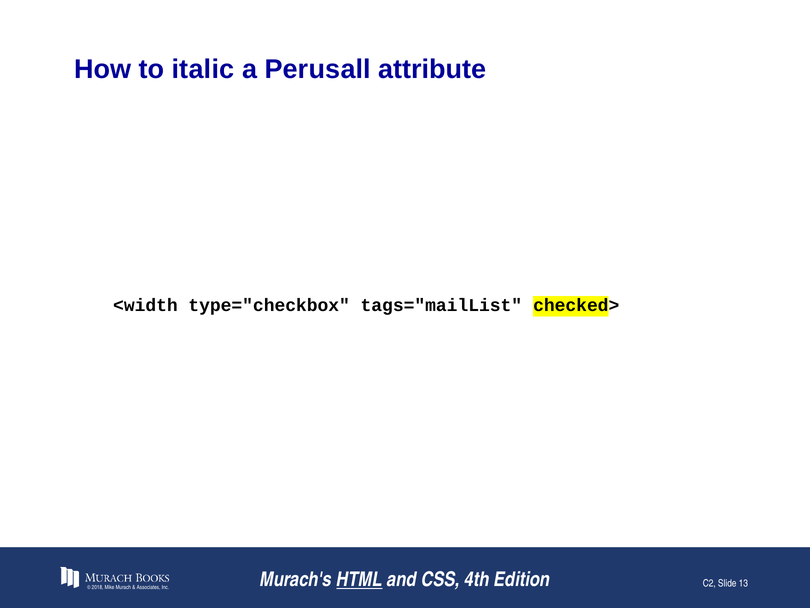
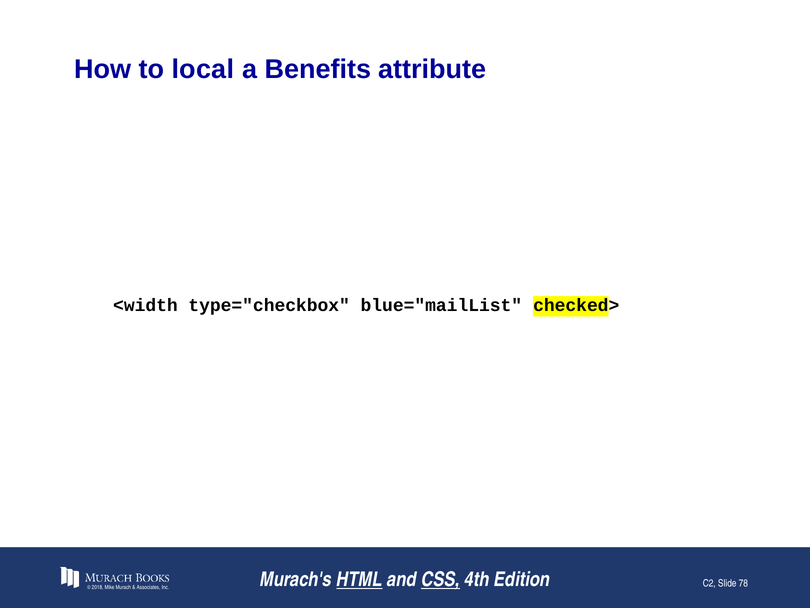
italic: italic -> local (203, 69)
Perusall: Perusall -> Benefits (318, 69)
tags="mailList: tags="mailList -> blue="mailList (441, 305)
CSS underline: none -> present (440, 579)
13: 13 -> 78 (743, 583)
